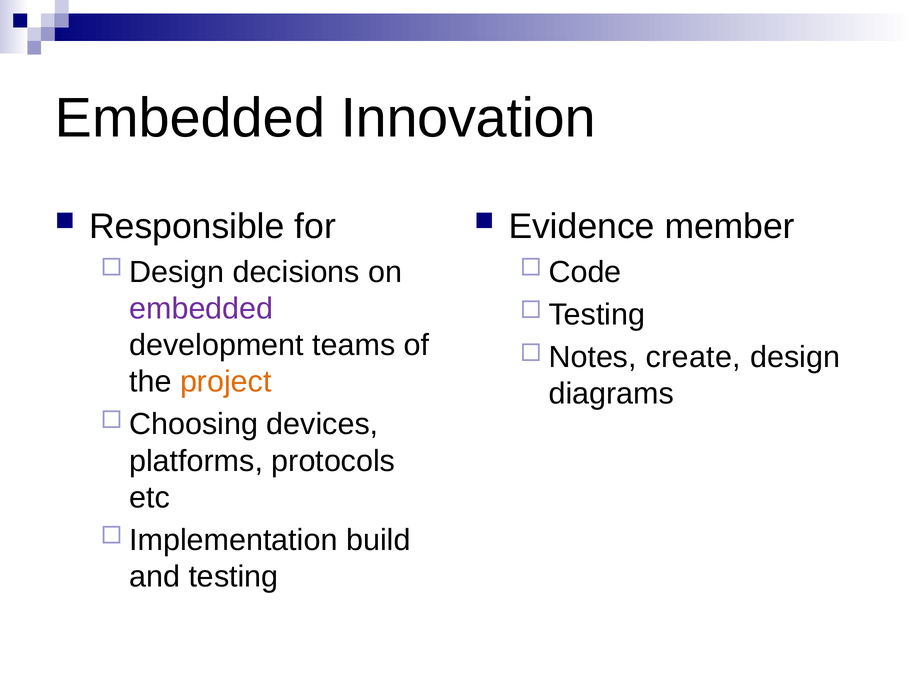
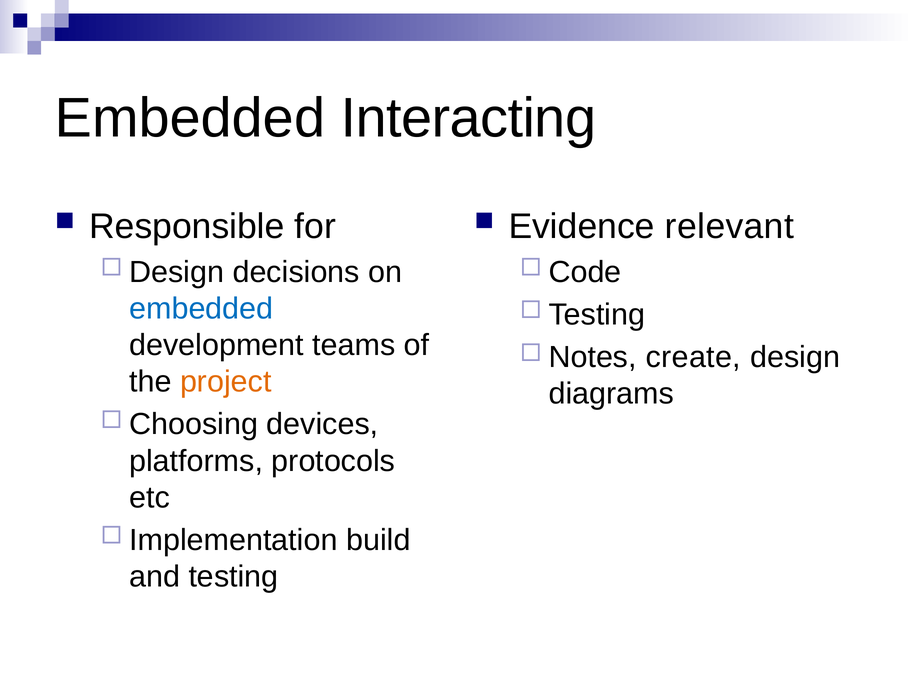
Innovation: Innovation -> Interacting (468, 118)
member: member -> relevant (729, 227)
embedded colour: purple -> blue (201, 309)
